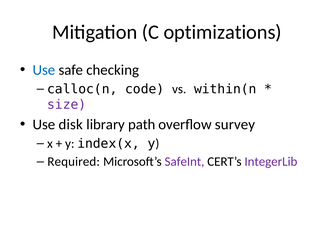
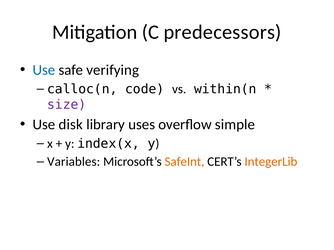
optimizations: optimizations -> predecessors (222, 32)
checking: checking -> verifying (113, 70)
path: path -> uses (142, 125)
survey: survey -> simple (235, 125)
Required: Required -> Variables (74, 162)
SafeInt colour: purple -> orange (184, 162)
IntegerLib colour: purple -> orange (271, 162)
